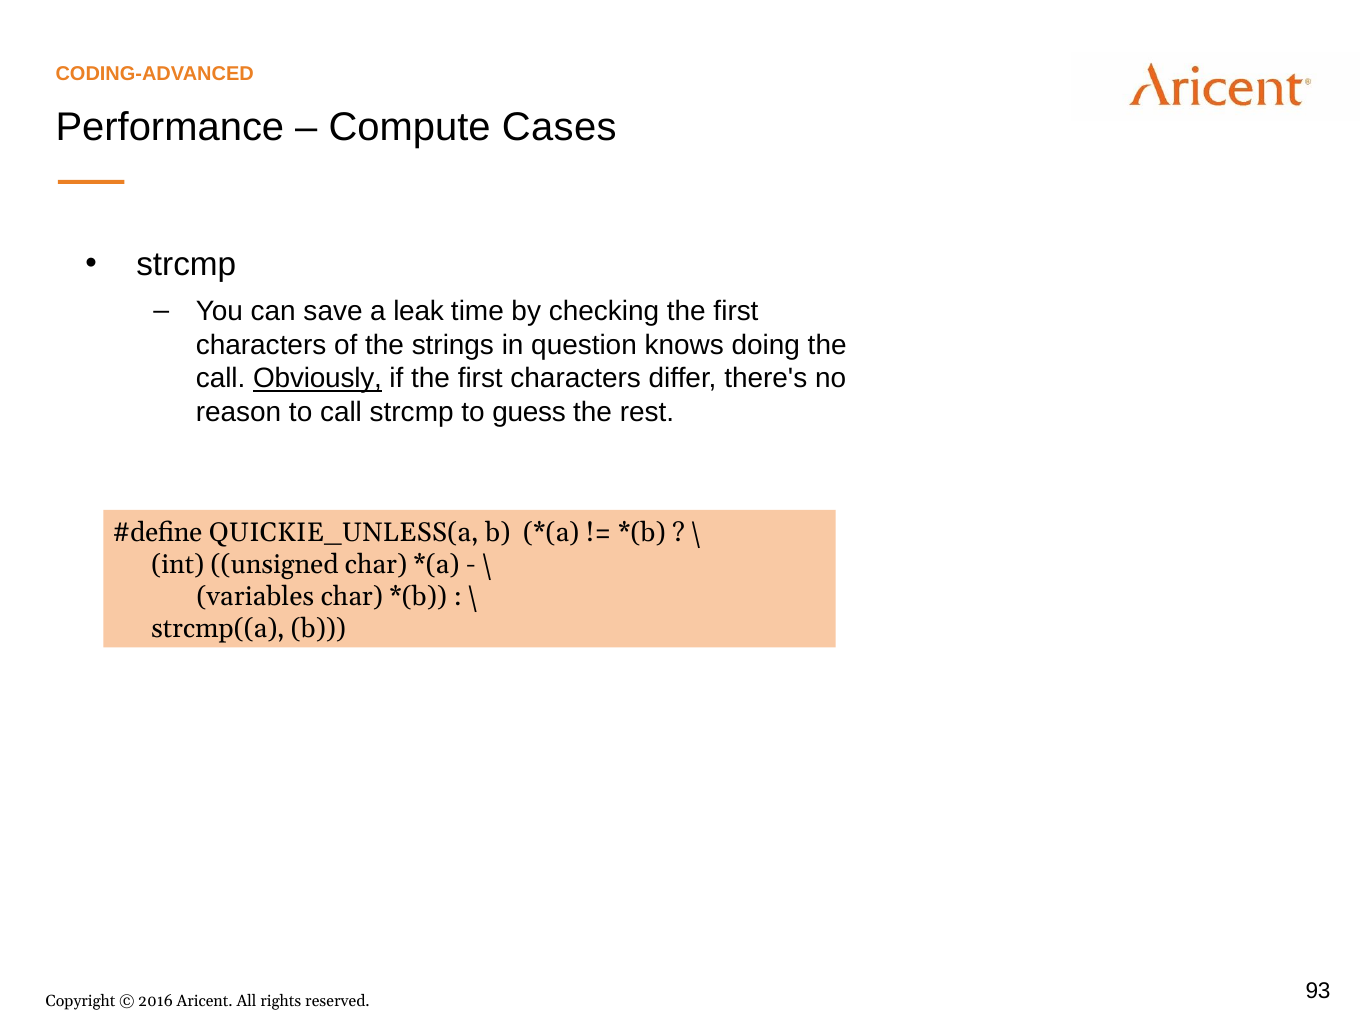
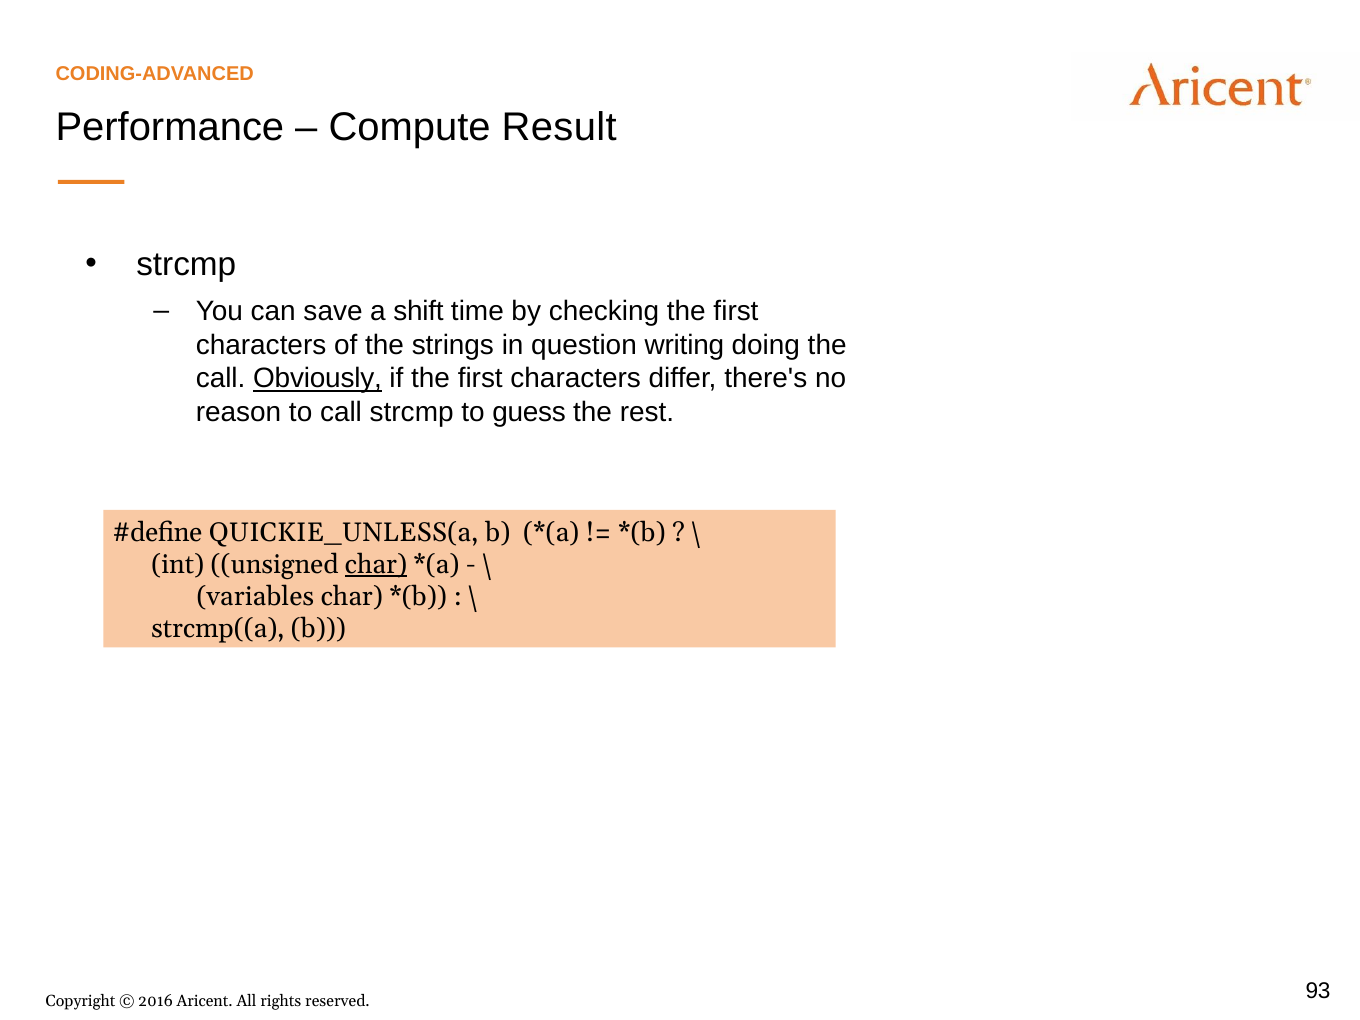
Cases: Cases -> Result (559, 127)
leak: leak -> shift (419, 311)
knows: knows -> writing (684, 345)
char underline: none -> present (376, 564)
